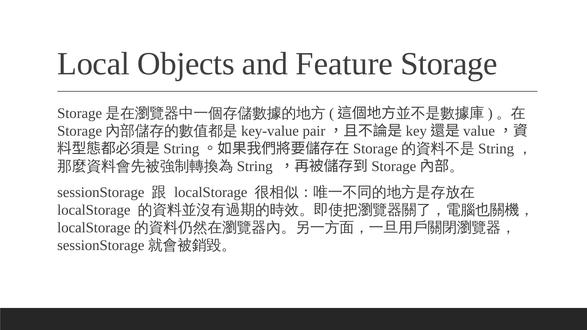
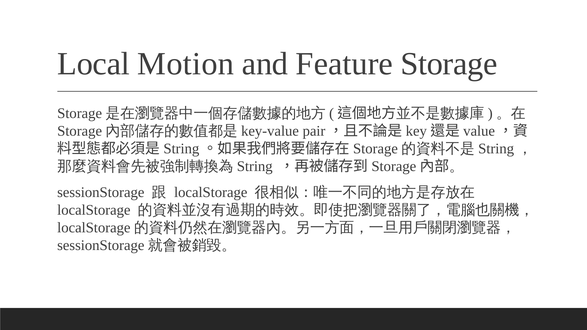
Objects: Objects -> Motion (186, 64)
